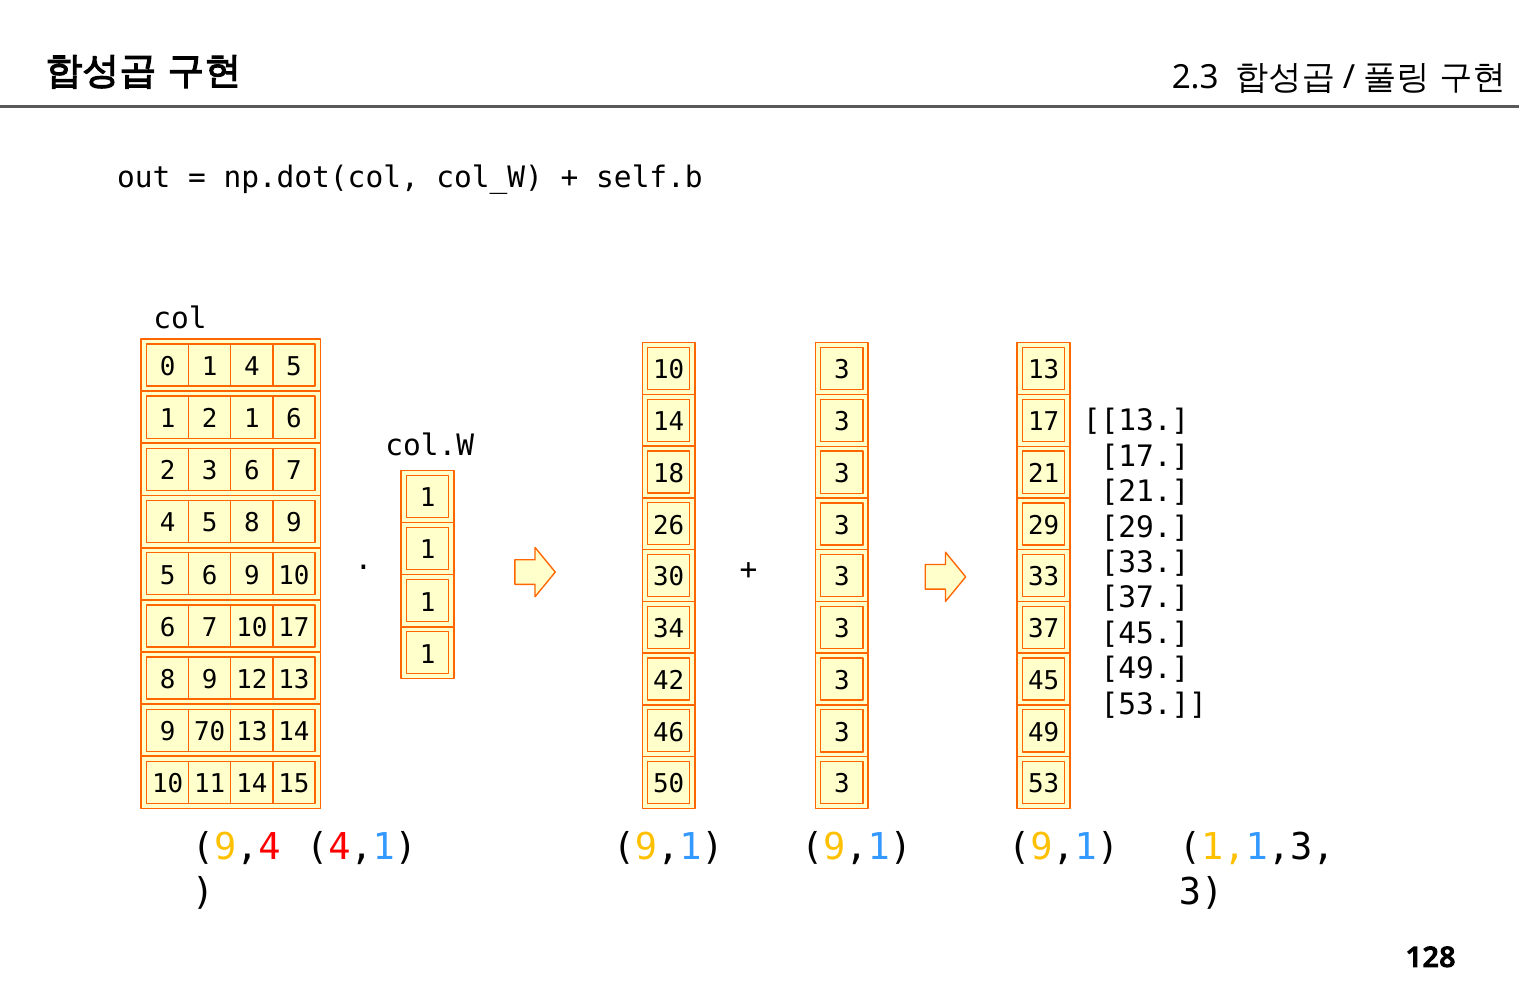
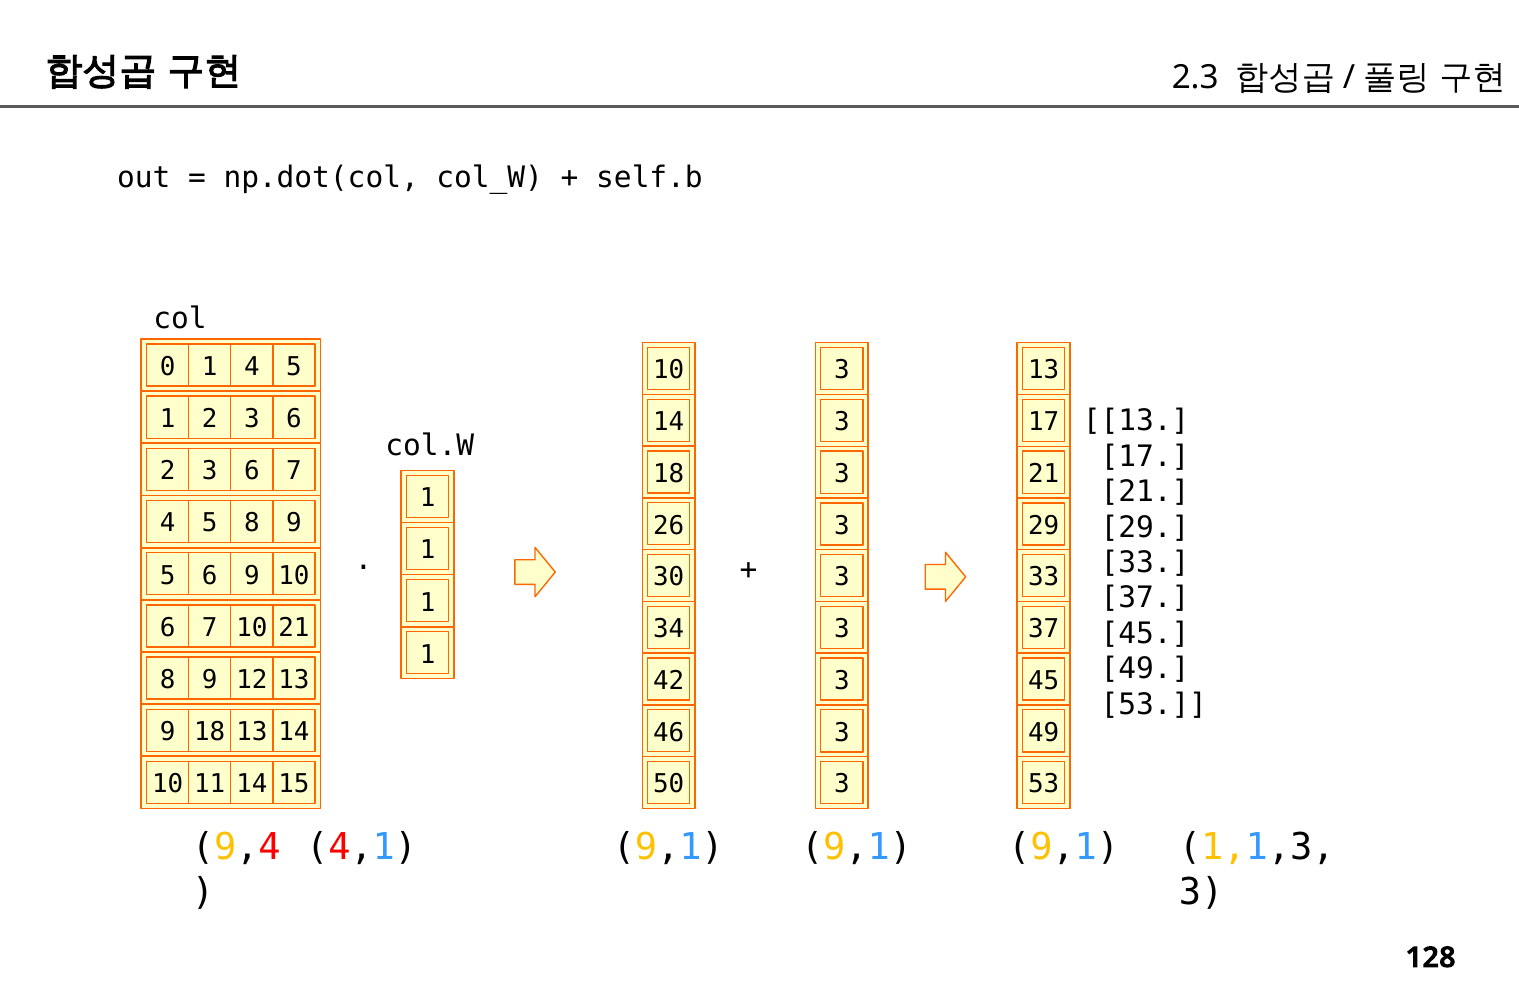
1 2 1: 1 -> 3 (252, 419)
10 17: 17 -> 21 (294, 628)
9 70: 70 -> 18 (210, 732)
